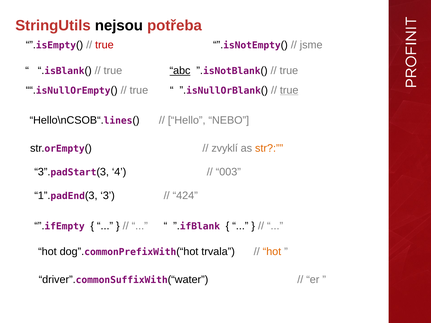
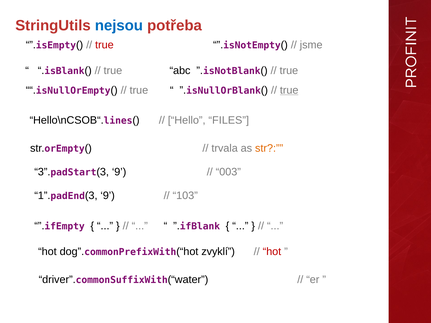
nejsou colour: black -> blue (119, 26)
abc underline: present -> none (180, 71)
NEBO: NEBO -> FILES (229, 120)
zvyklí: zvyklí -> trvala (225, 148)
3”.padStart(3 4: 4 -> 9 (119, 172)
1”.padEnd(3 3: 3 -> 9 (108, 196)
424: 424 -> 103 (185, 196)
trvala: trvala -> zvyklí (218, 252)
hot colour: orange -> red (272, 252)
